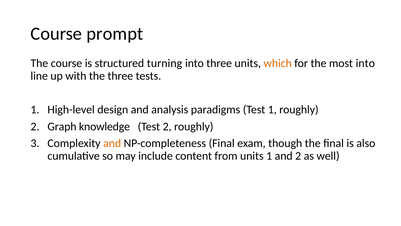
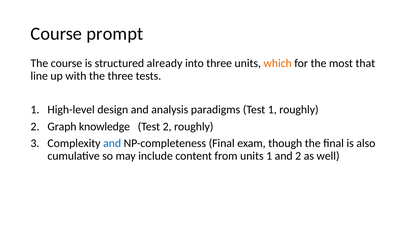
turning: turning -> already (165, 63)
most into: into -> that (365, 63)
and colour: orange -> blue (112, 143)
